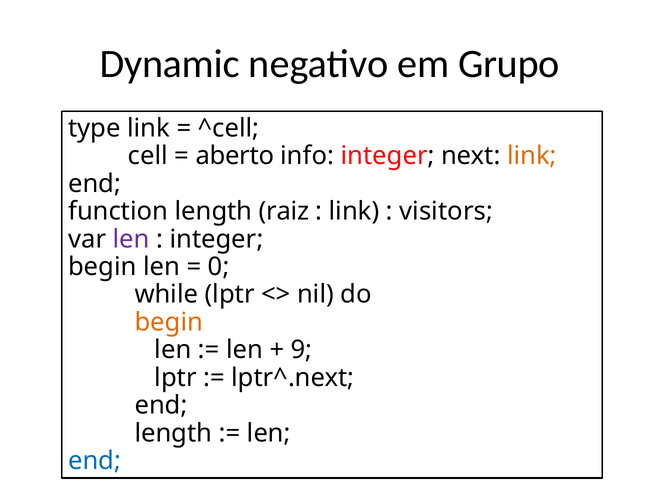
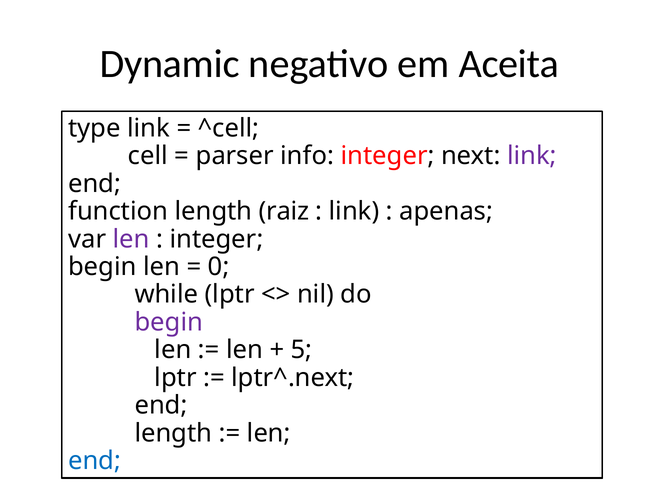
Grupo: Grupo -> Aceita (509, 64)
aberto: aberto -> parser (235, 156)
link colour: orange -> purple (532, 156)
visitors: visitors -> apenas (446, 211)
begin colour: orange -> purple (169, 322)
9: 9 -> 5 (302, 349)
